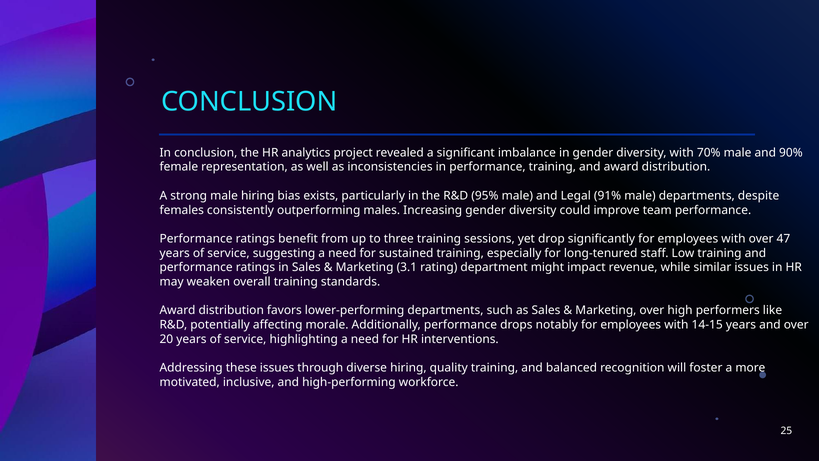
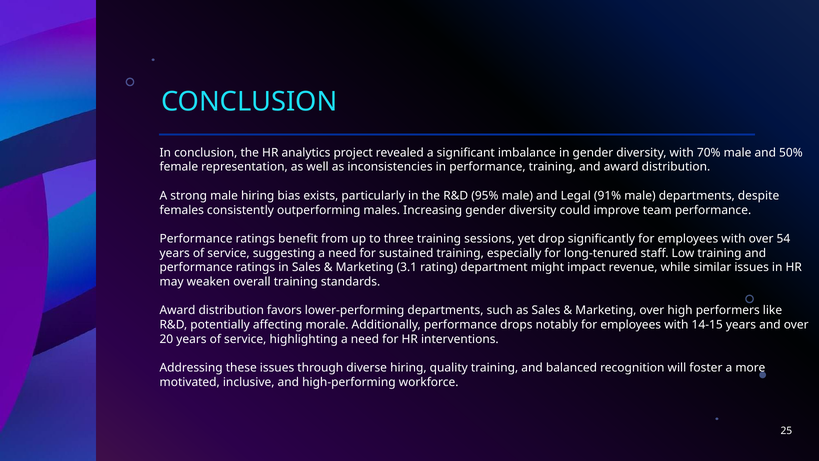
90%: 90% -> 50% (791, 153)
47: 47 -> 54 (783, 239)
